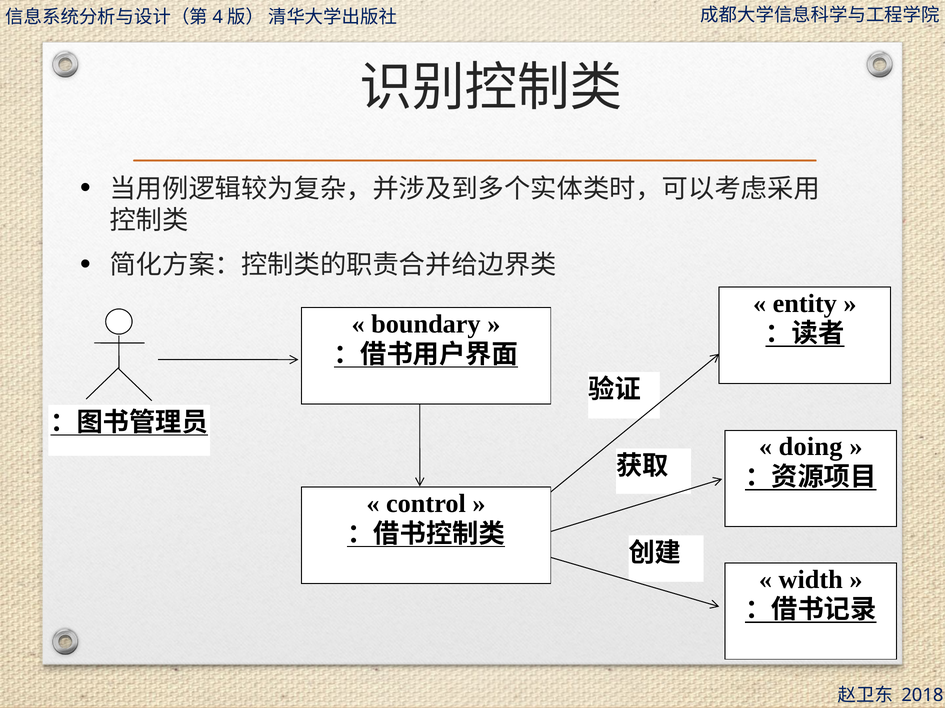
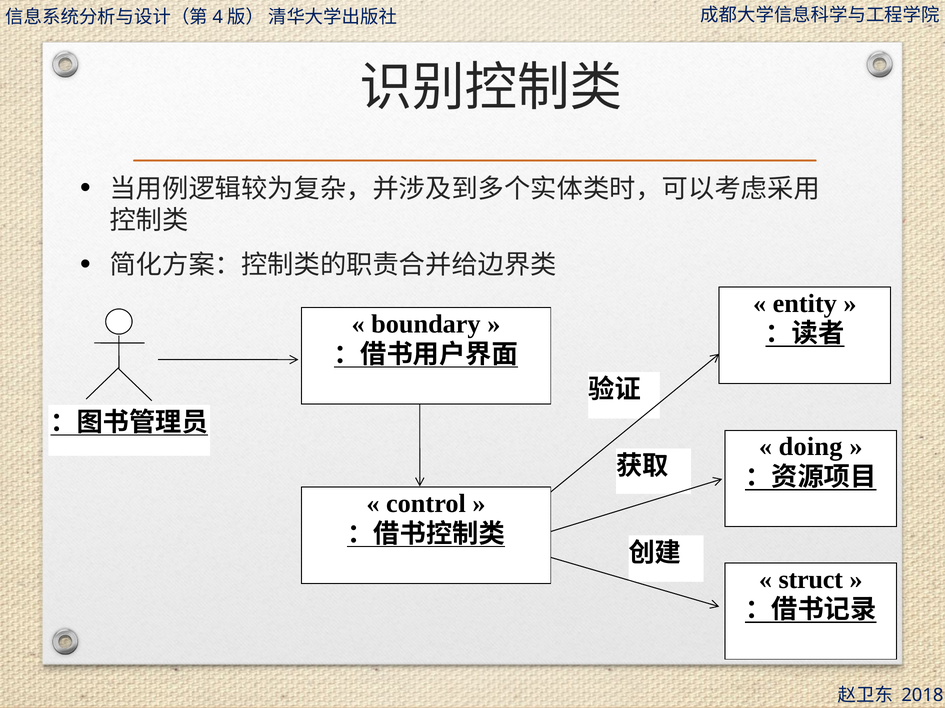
width: width -> struct (811, 580)
